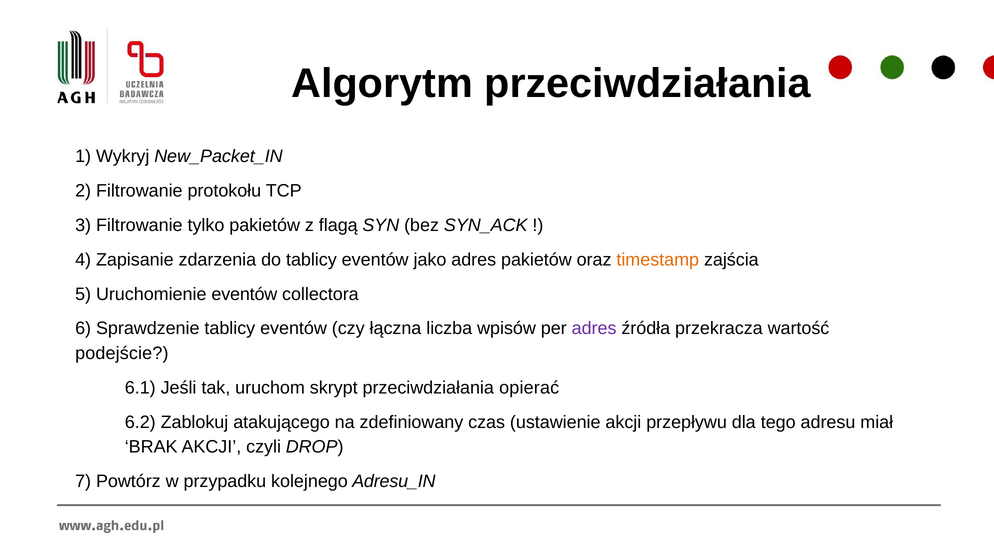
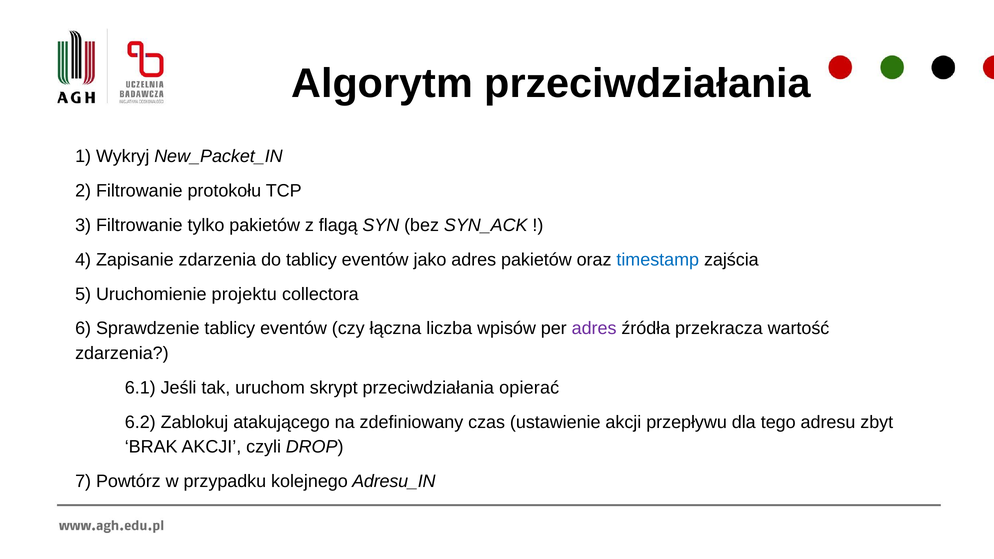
timestamp colour: orange -> blue (658, 260)
Uruchomienie eventów: eventów -> projektu (244, 294)
podejście: podejście -> zdarzenia (122, 353)
miał: miał -> zbyt (877, 422)
